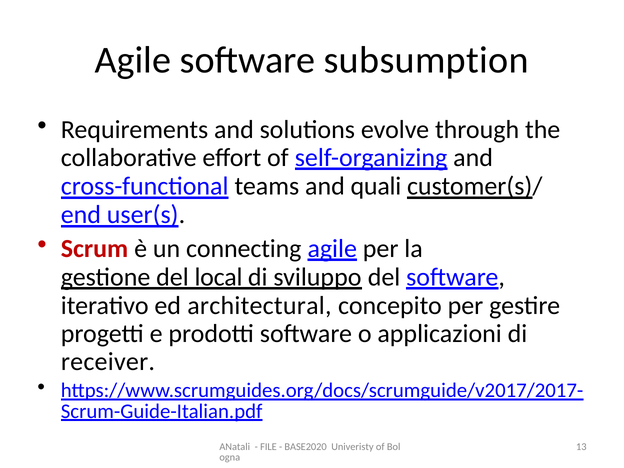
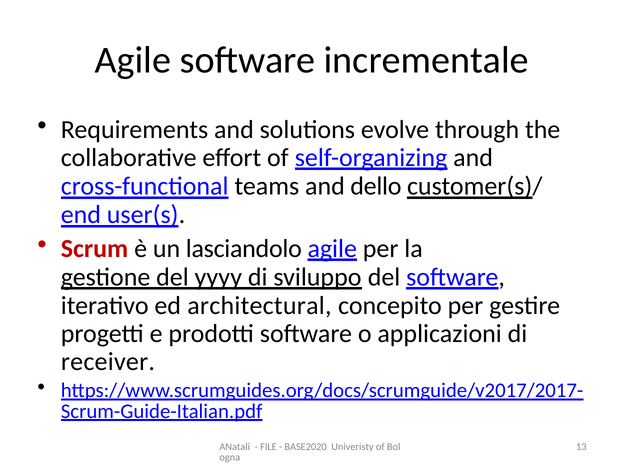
subsumption: subsumption -> incrementale (426, 60)
quali: quali -> dello (376, 186)
connecting: connecting -> lasciandolo (244, 248)
local: local -> yyyy (218, 277)
